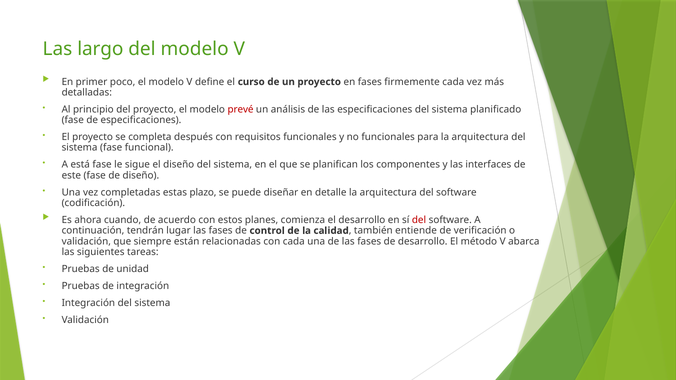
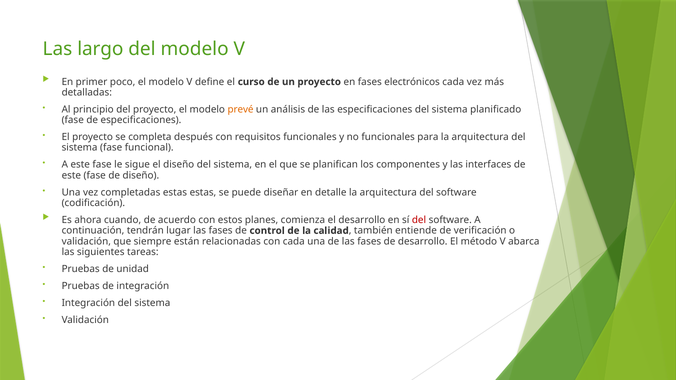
firmemente: firmemente -> electrónicos (412, 82)
prevé colour: red -> orange (241, 110)
A está: está -> este (80, 165)
estas plazo: plazo -> estas (203, 192)
